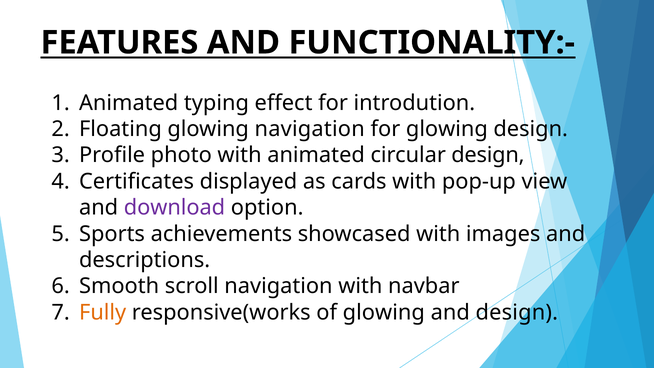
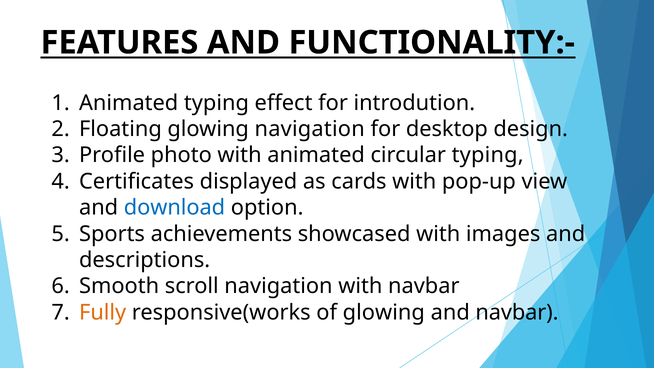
for glowing: glowing -> desktop (447, 129)
circular design: design -> typing (488, 155)
download colour: purple -> blue (174, 208)
and design: design -> navbar (517, 312)
